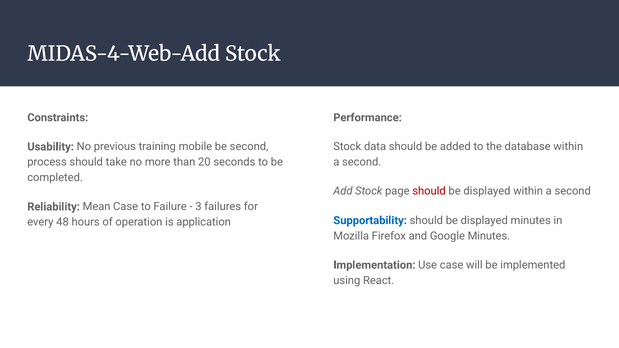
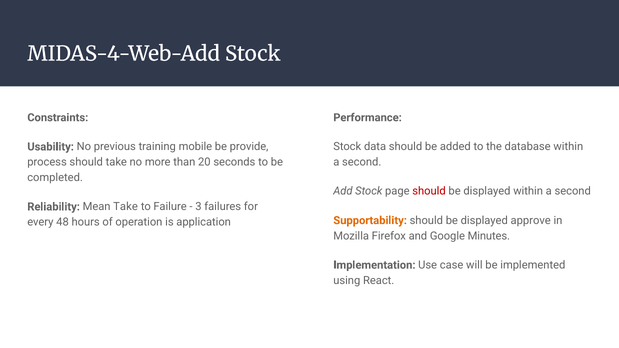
be second: second -> provide (249, 147)
Mean Case: Case -> Take (126, 207)
Supportability colour: blue -> orange (370, 221)
displayed minutes: minutes -> approve (531, 221)
